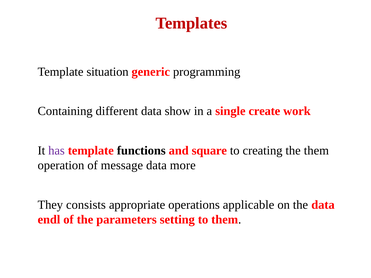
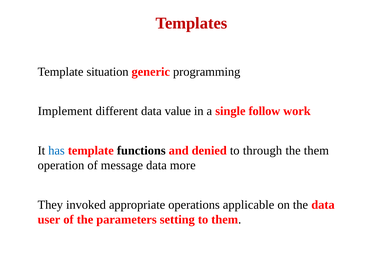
Containing: Containing -> Implement (65, 111)
show: show -> value (178, 111)
create: create -> follow (264, 111)
has colour: purple -> blue (57, 151)
square: square -> denied (209, 151)
creating: creating -> through (262, 151)
consists: consists -> invoked (86, 205)
endl: endl -> user (49, 220)
